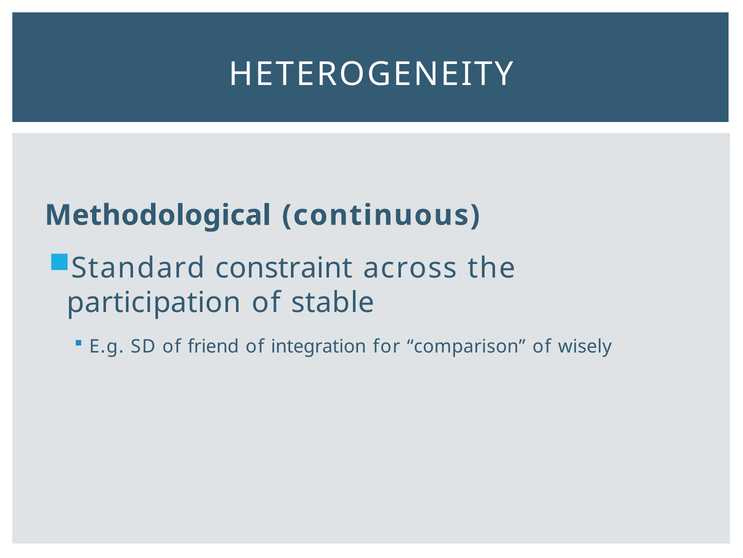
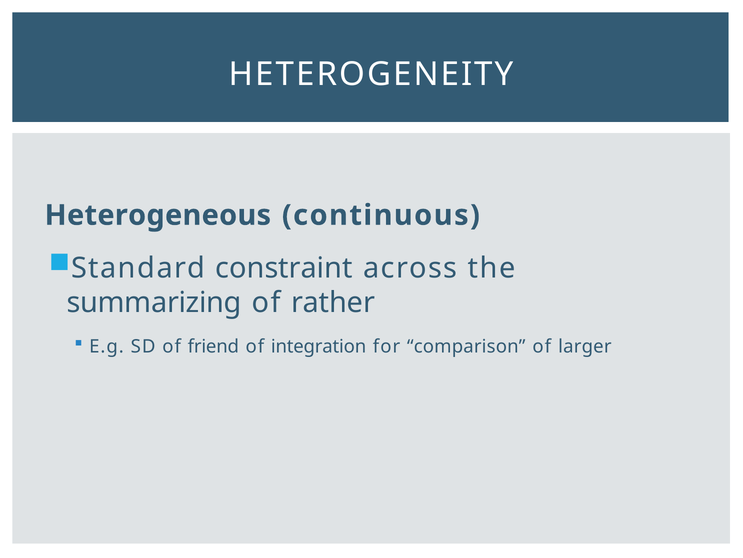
Methodological: Methodological -> Heterogeneous (158, 215)
participation: participation -> summarizing (154, 302)
stable: stable -> rather (333, 302)
wisely: wisely -> larger (585, 346)
